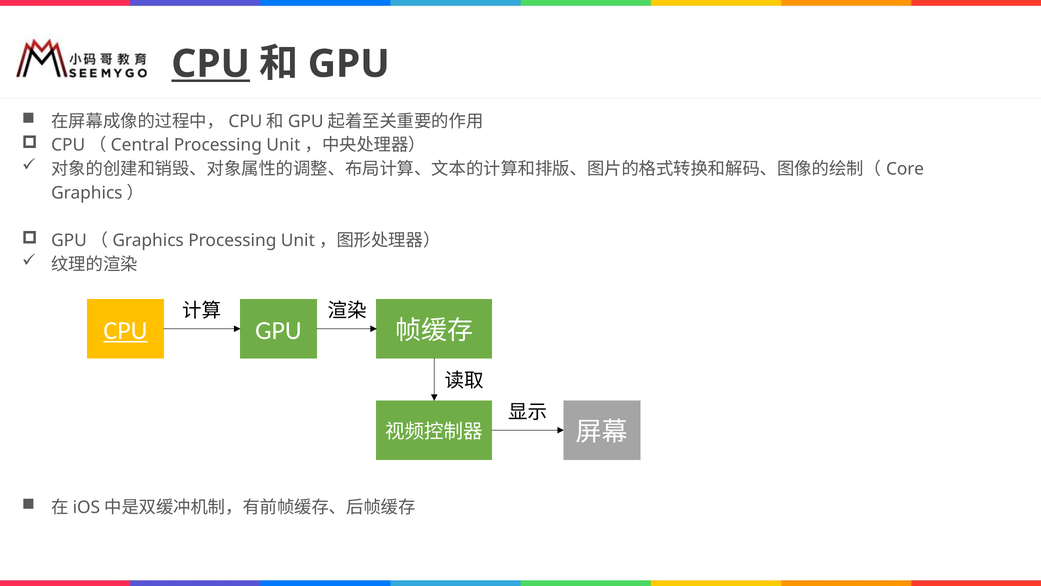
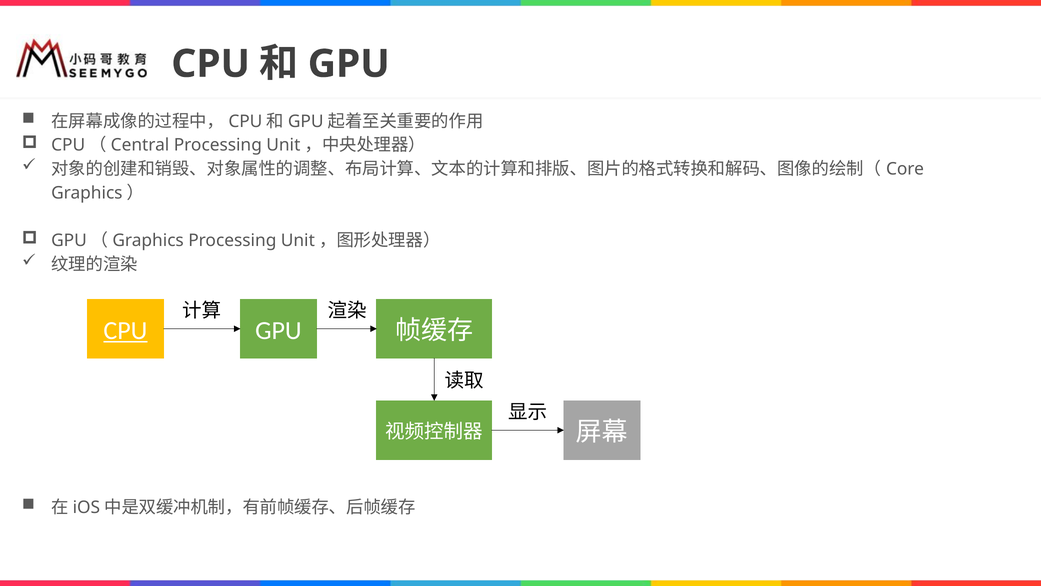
CPU underline: present -> none (211, 64)
